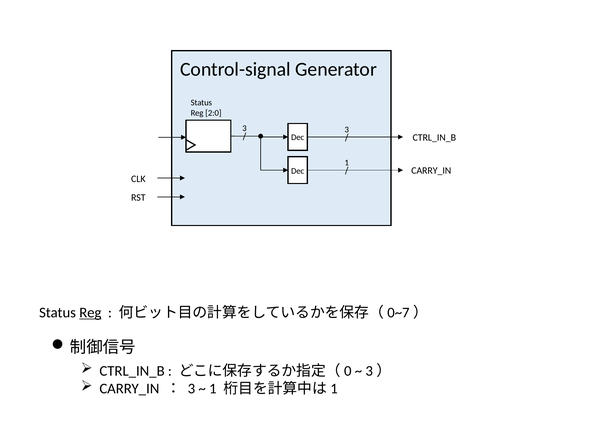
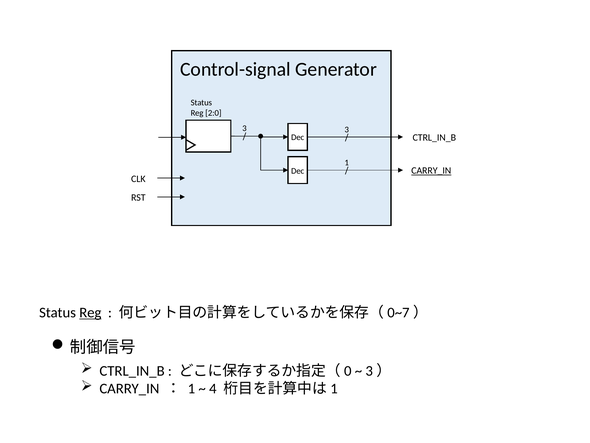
CARRY_IN underline: none -> present (431, 171)
3: 3 -> 1 (191, 388)
1: 1 -> 4 (213, 388)
